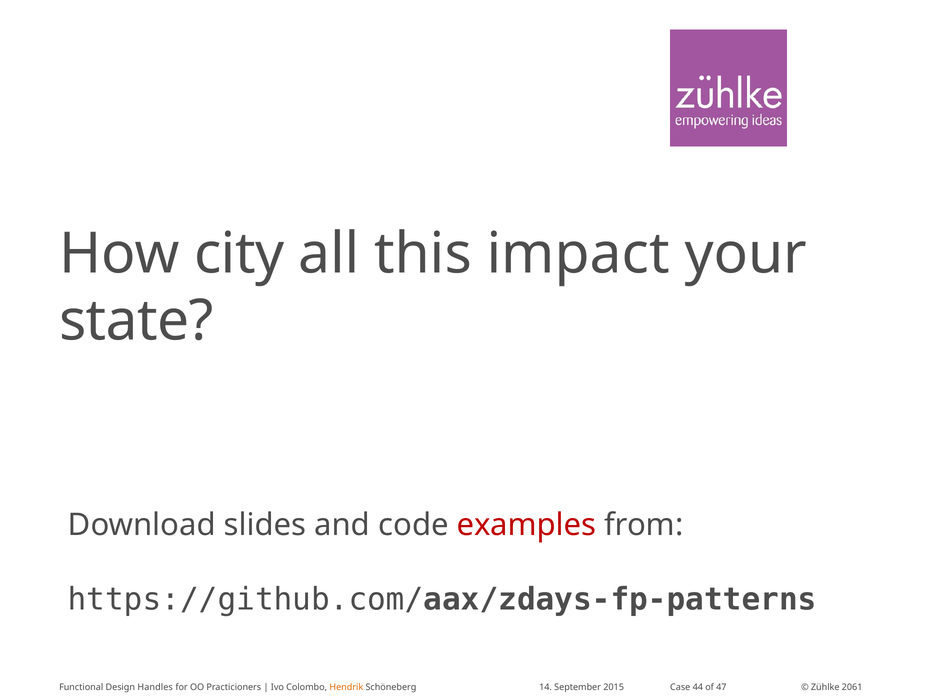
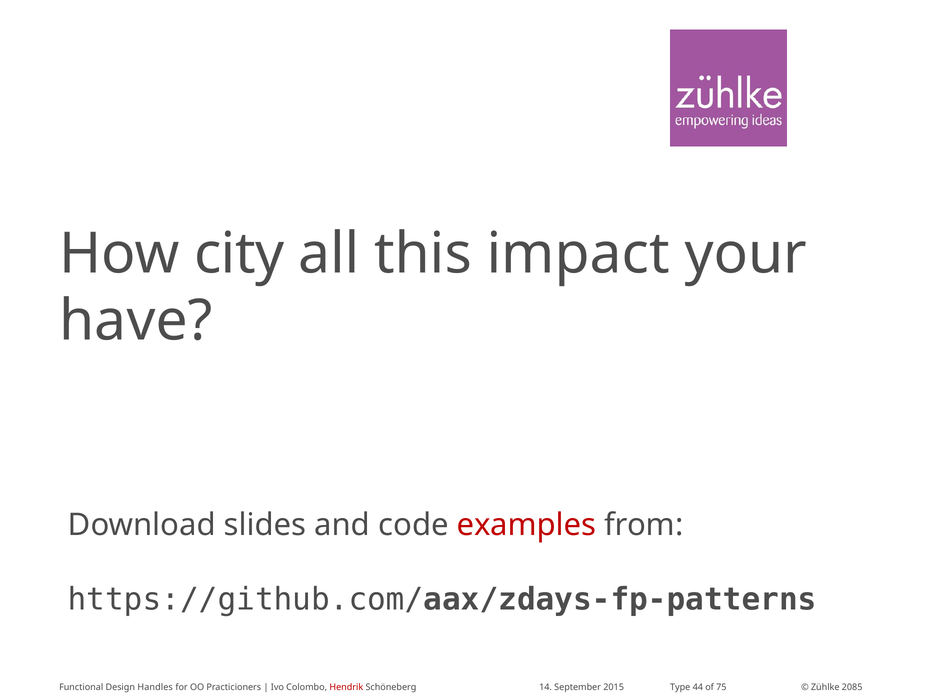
state: state -> have (136, 321)
Hendrik colour: orange -> red (346, 687)
Case: Case -> Type (680, 687)
47: 47 -> 75 (721, 687)
2061: 2061 -> 2085 (852, 687)
